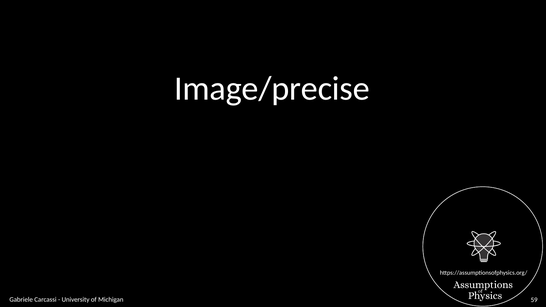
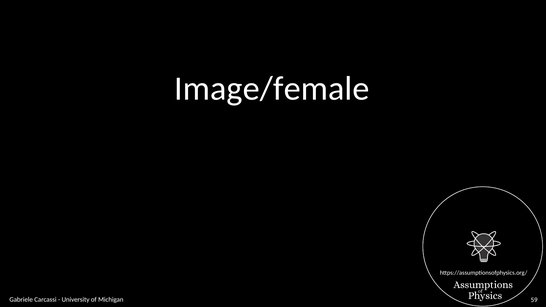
Image/precise: Image/precise -> Image/female (272, 89)
